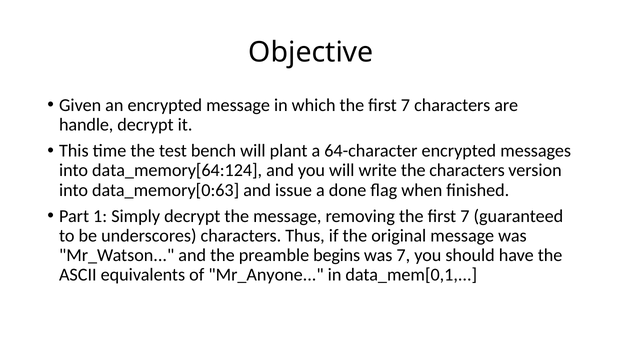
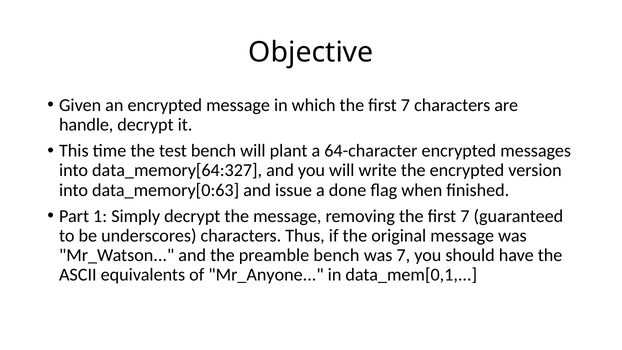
data_memory[64:124: data_memory[64:124 -> data_memory[64:327 (177, 170)
the characters: characters -> encrypted (467, 170)
preamble begins: begins -> bench (336, 255)
